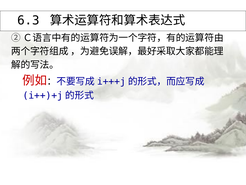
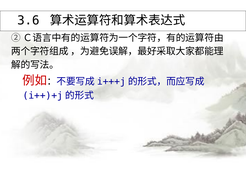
6.3: 6.3 -> 3.6 (28, 20)
